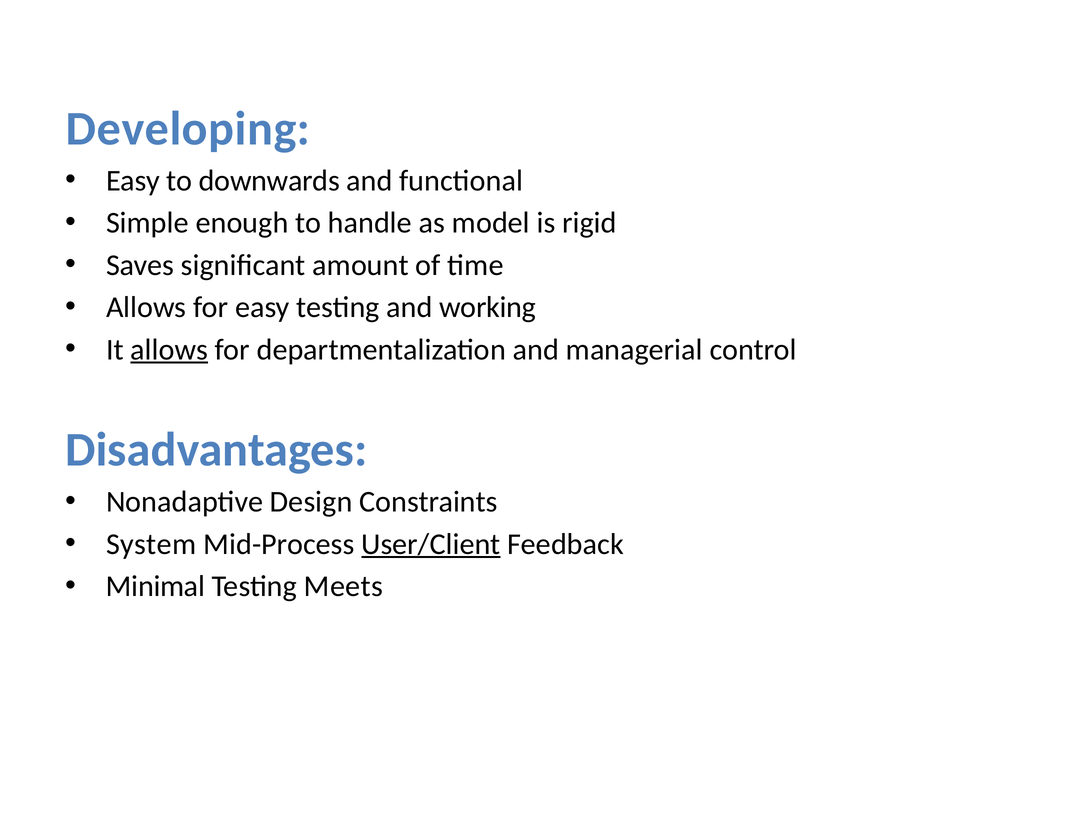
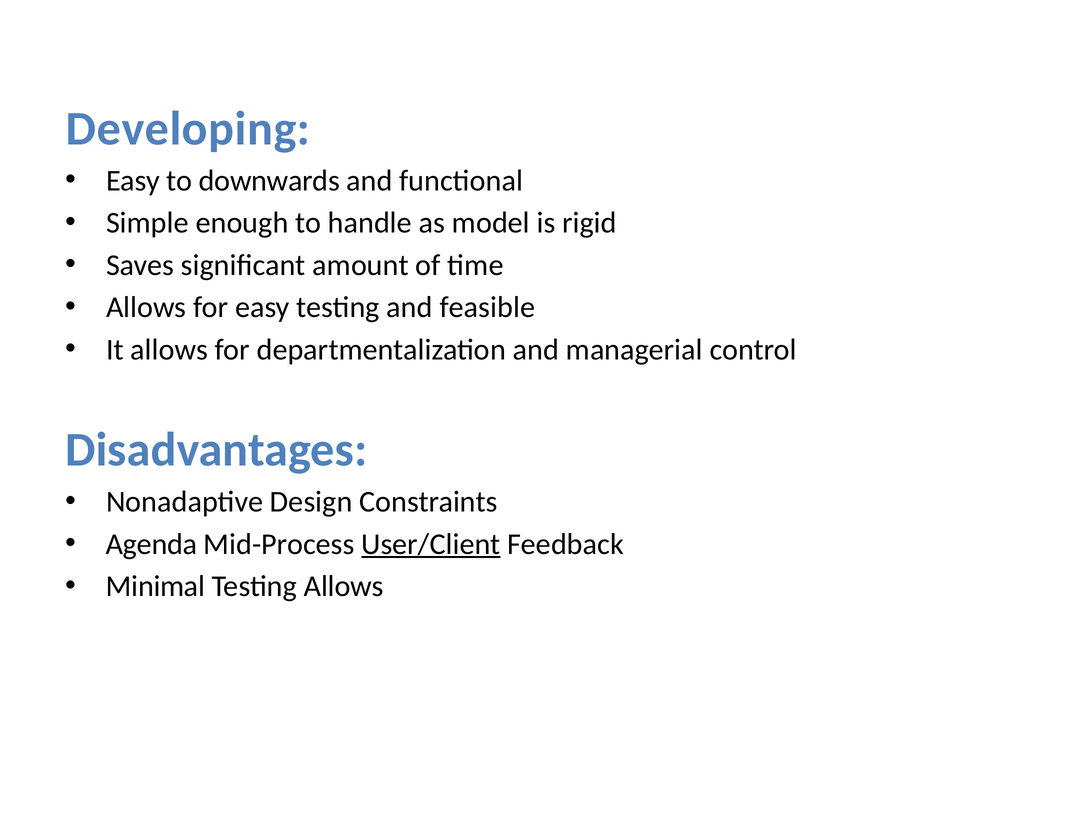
working: working -> feasible (487, 307)
allows underline: present -> none (169, 350)
System: System -> Agenda (151, 544)
Testing Meets: Meets -> Allows (344, 587)
